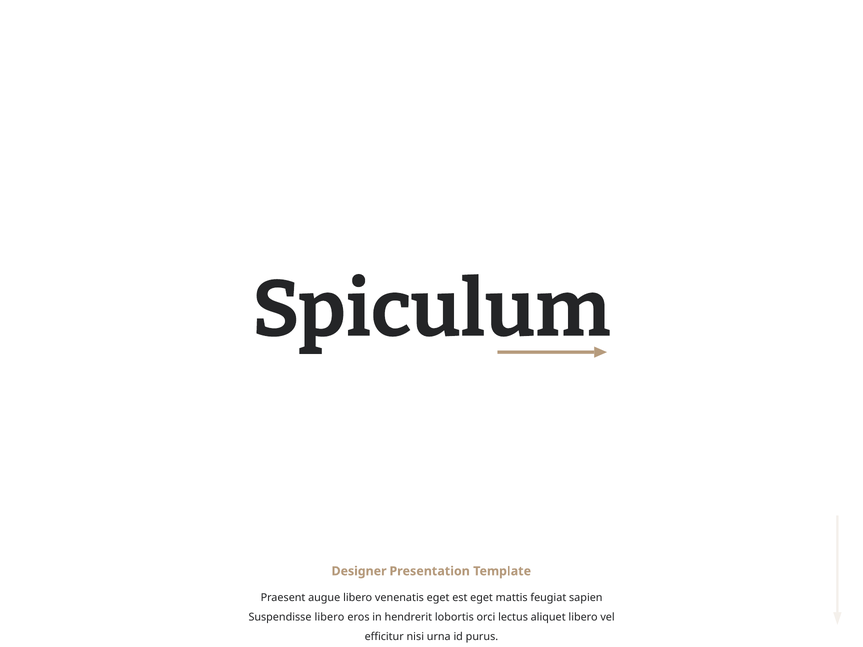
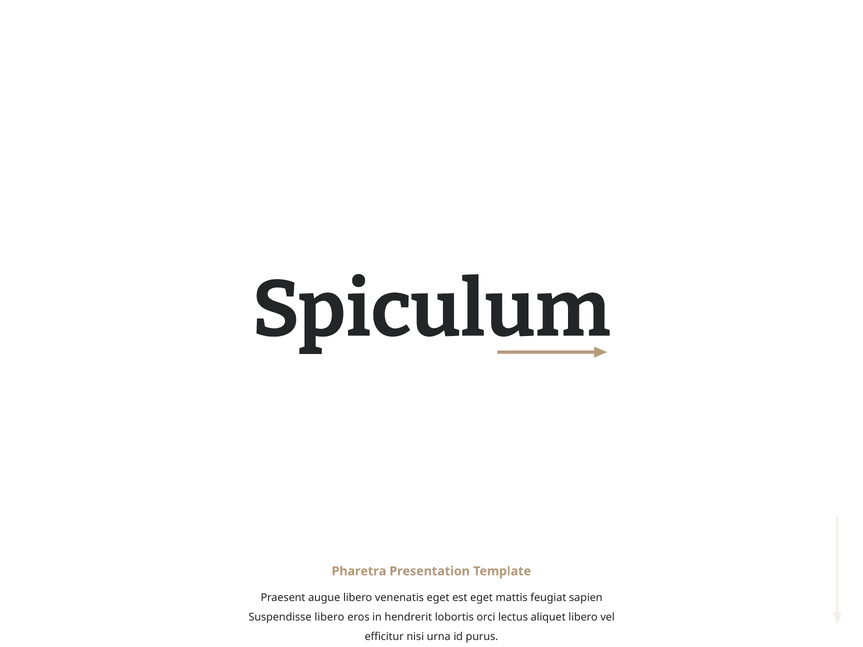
Designer: Designer -> Pharetra (359, 571)
